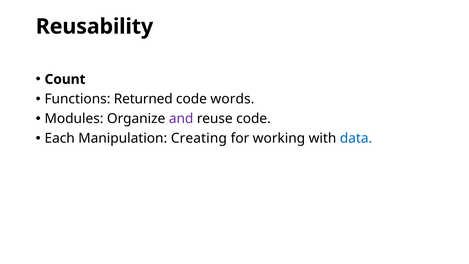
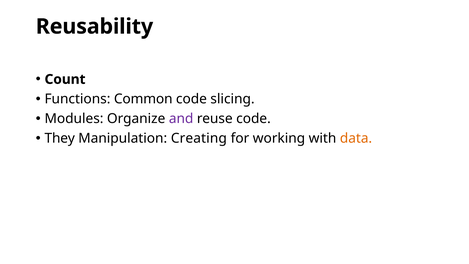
Returned: Returned -> Common (143, 99)
words: words -> slicing (233, 99)
Each: Each -> They (60, 138)
data colour: blue -> orange (356, 138)
